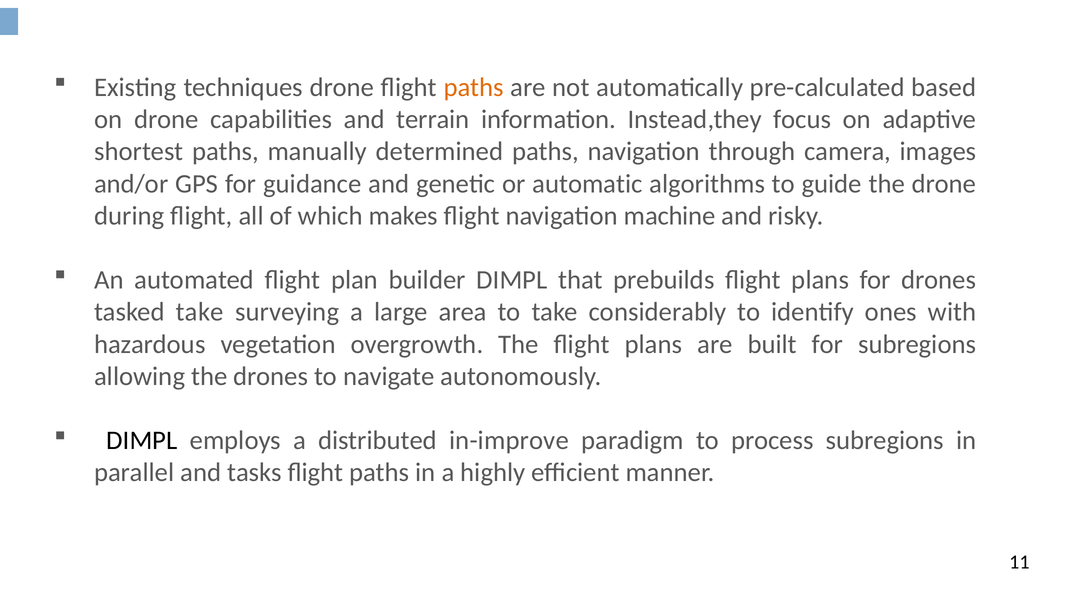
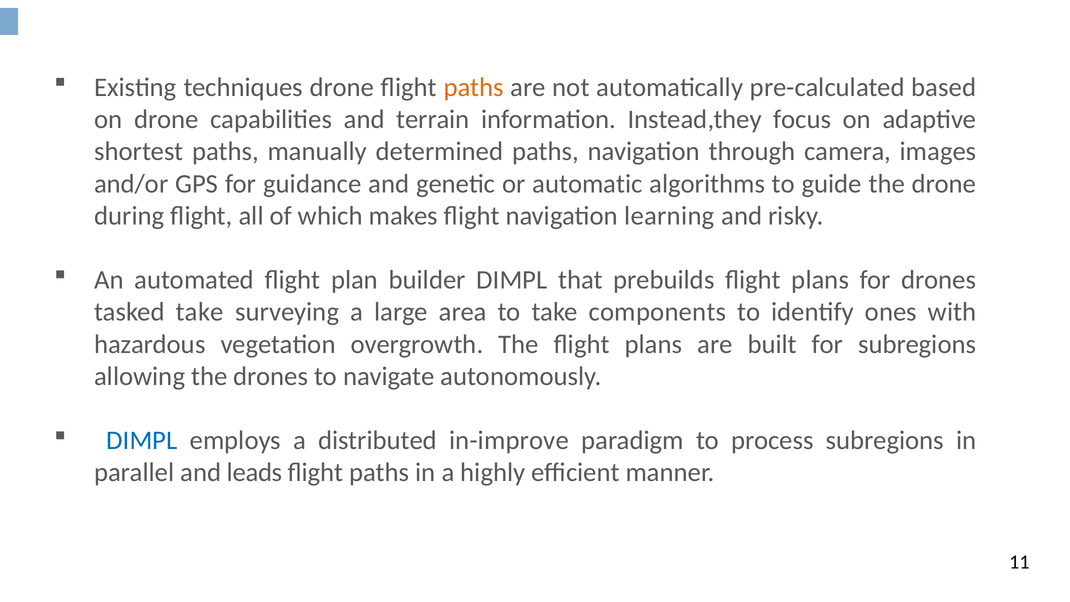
machine: machine -> learning (669, 216)
considerably: considerably -> components (657, 312)
DIMPL colour: black -> blue (142, 440)
tasks: tasks -> leads (254, 473)
